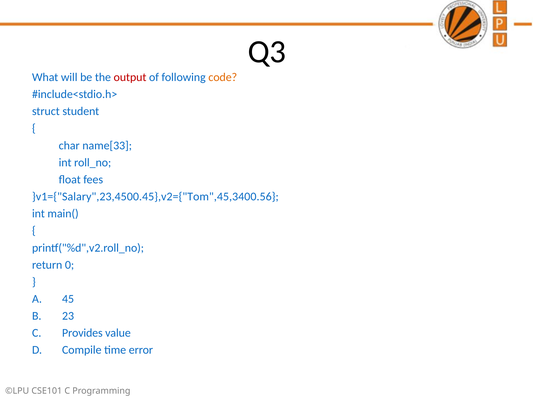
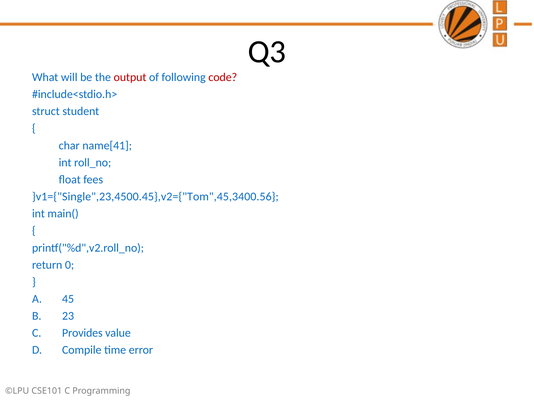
code colour: orange -> red (223, 77)
name[33: name[33 -> name[41 (107, 146)
}v1={"Salary",23,4500.45},v2={"Tom",45,3400.56: }v1={"Salary",23,4500.45},v2={"Tom",45,3400.56 -> }v1={"Single",23,4500.45},v2={"Tom",45,3400.56 (155, 197)
